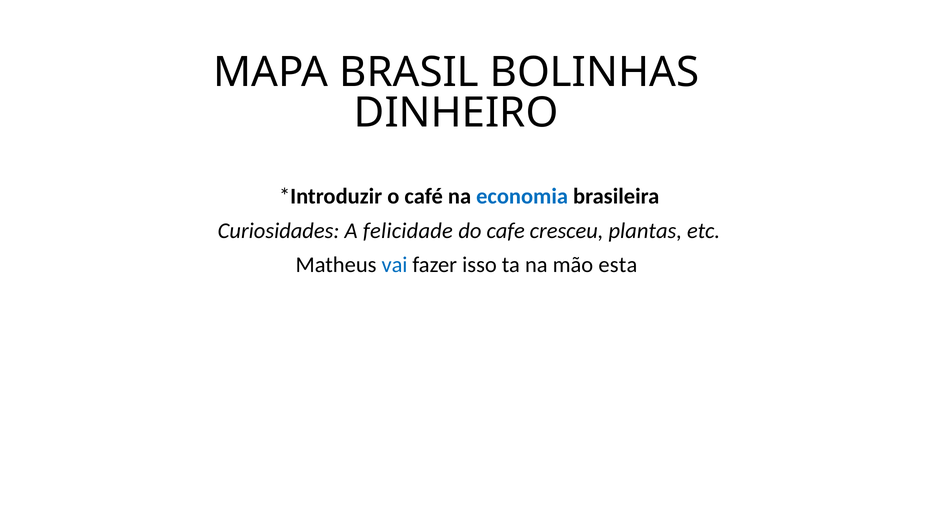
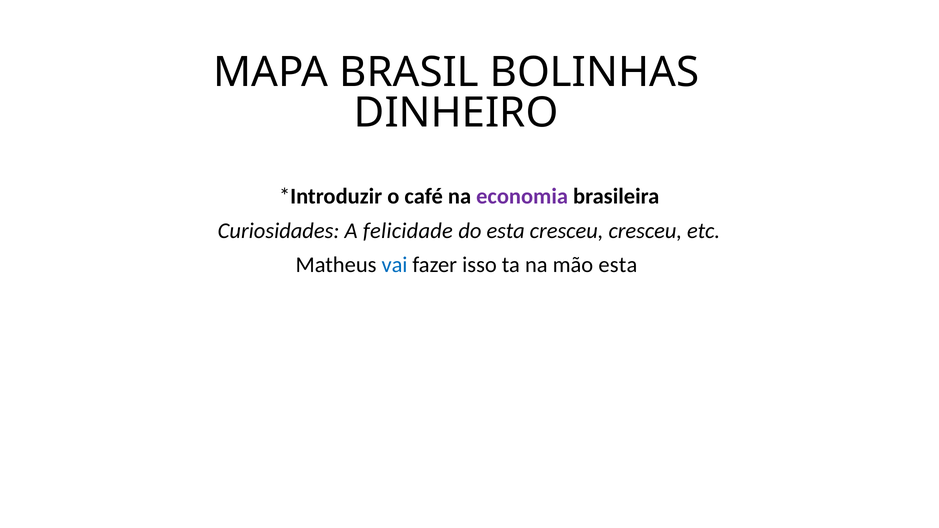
economia colour: blue -> purple (522, 197)
do cafe: cafe -> esta (506, 231)
cresceu plantas: plantas -> cresceu (645, 231)
